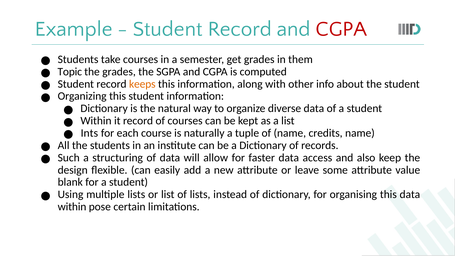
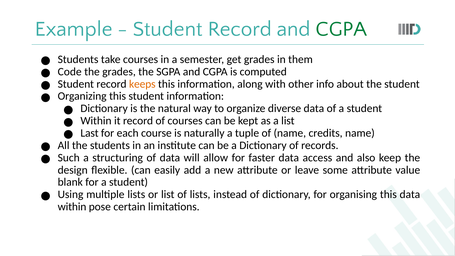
CGPA colour: red -> green (341, 29)
Topic: Topic -> Code (70, 72)
Ints: Ints -> Last (89, 133)
